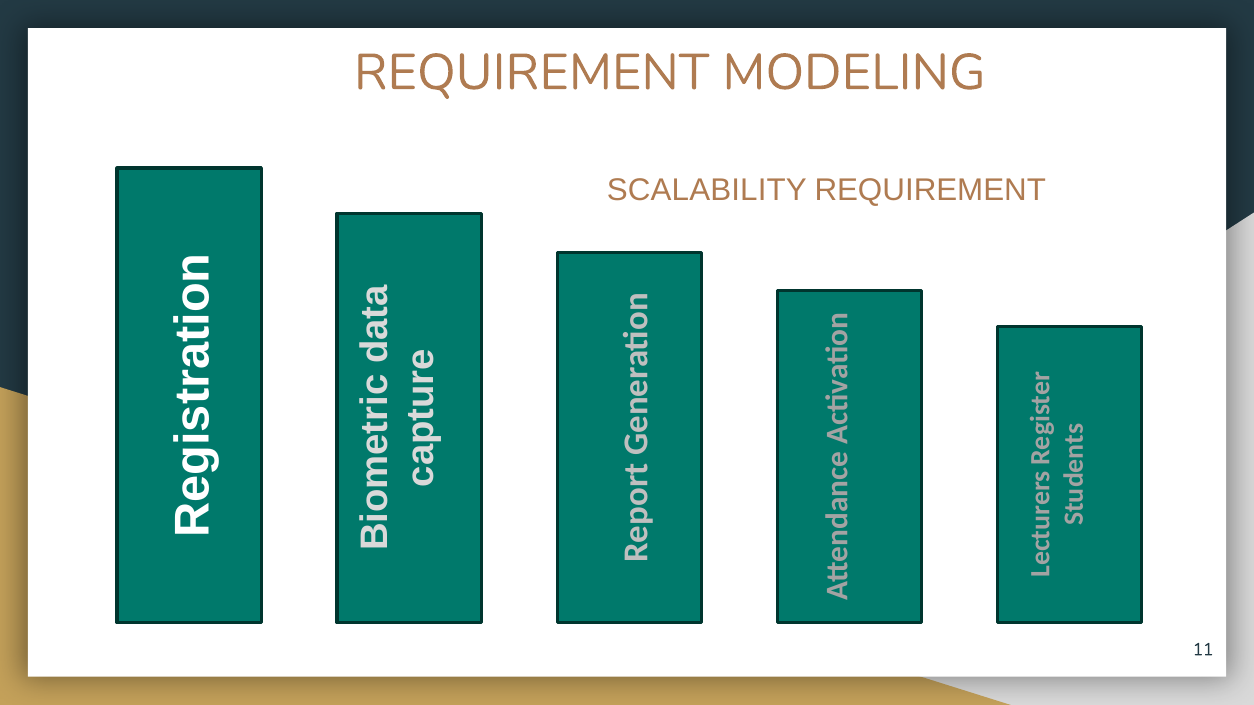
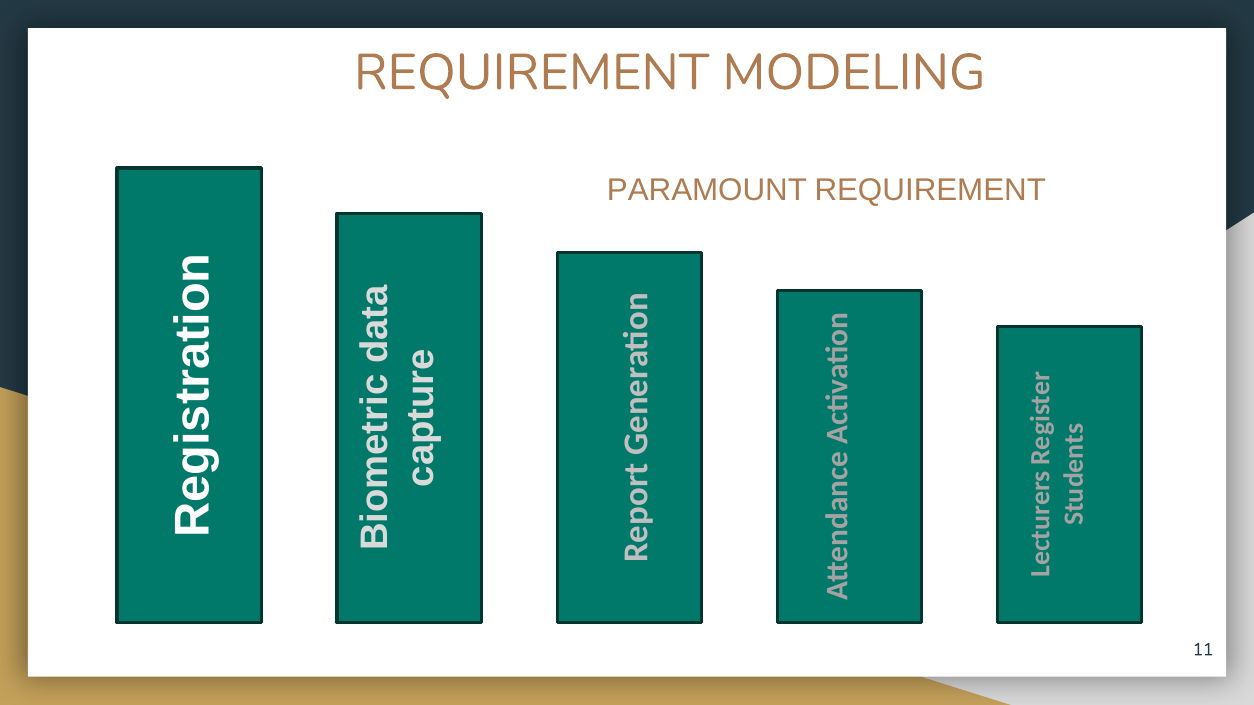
SCALABILITY: SCALABILITY -> PARAMOUNT (707, 190)
